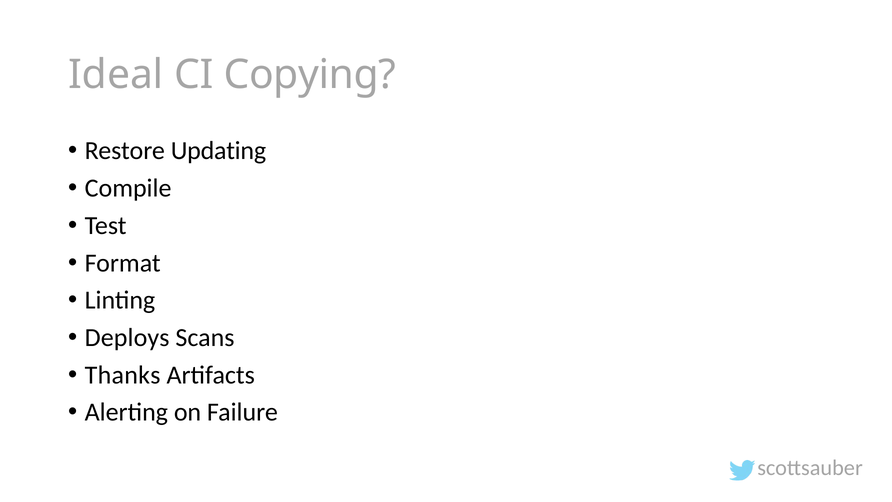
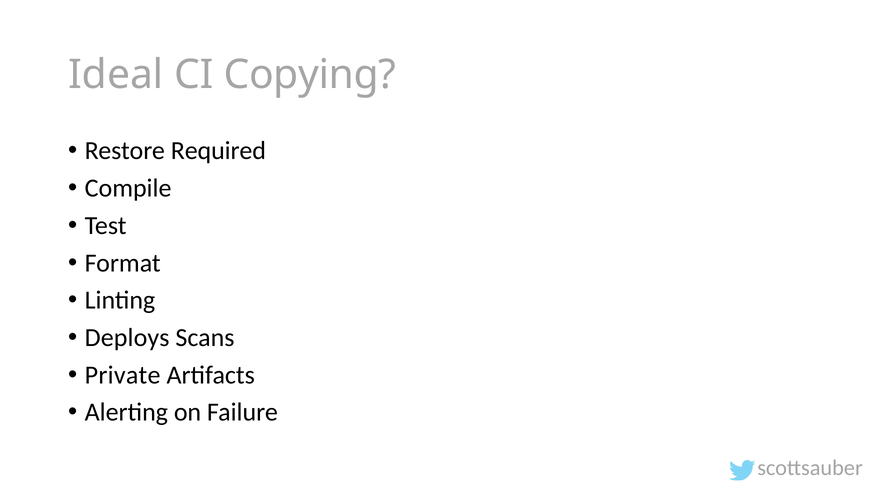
Updating: Updating -> Required (218, 151)
Thanks: Thanks -> Private (123, 375)
